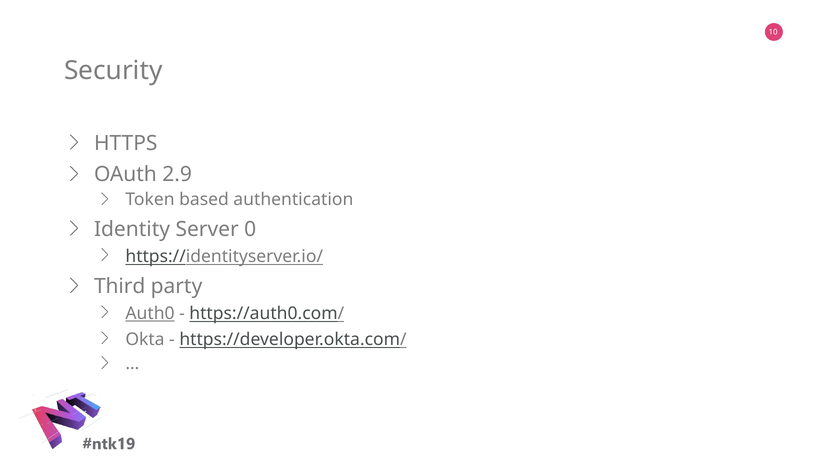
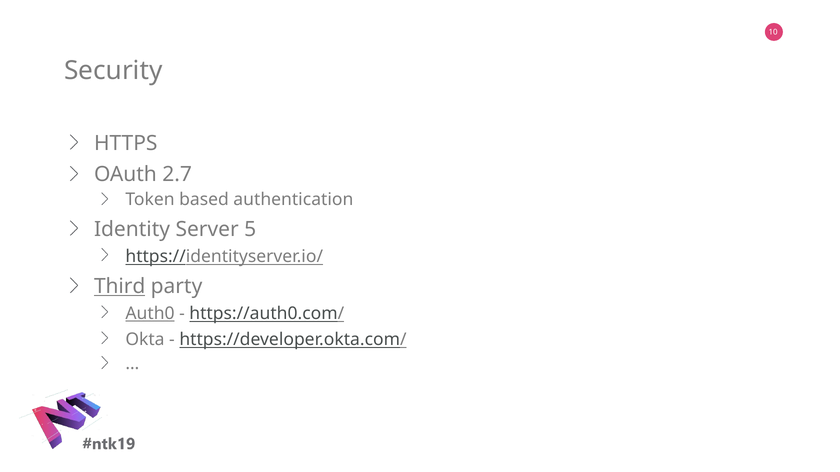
2.9: 2.9 -> 2.7 (177, 175)
0: 0 -> 5 (250, 229)
Third underline: none -> present (120, 287)
